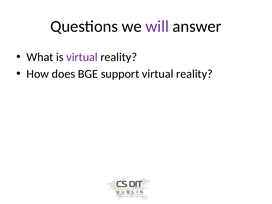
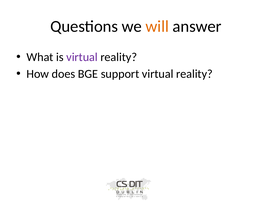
will colour: purple -> orange (157, 26)
